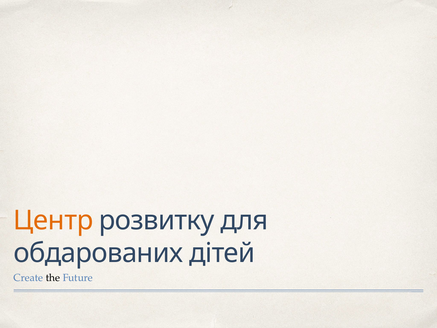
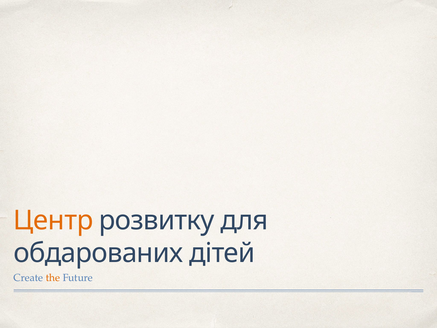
the colour: black -> orange (53, 277)
